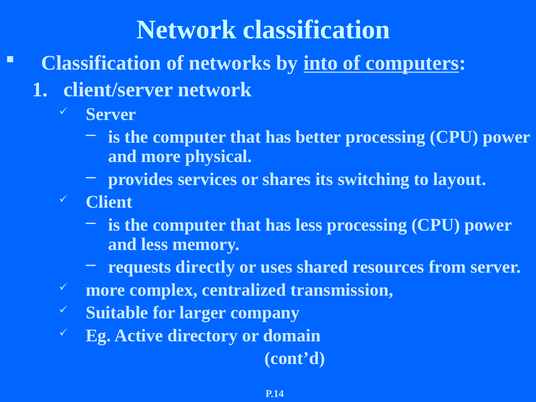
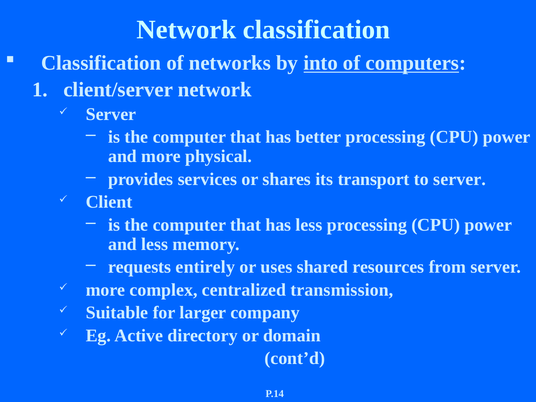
switching: switching -> transport (374, 179)
to layout: layout -> server (460, 179)
directly: directly -> entirely (205, 267)
